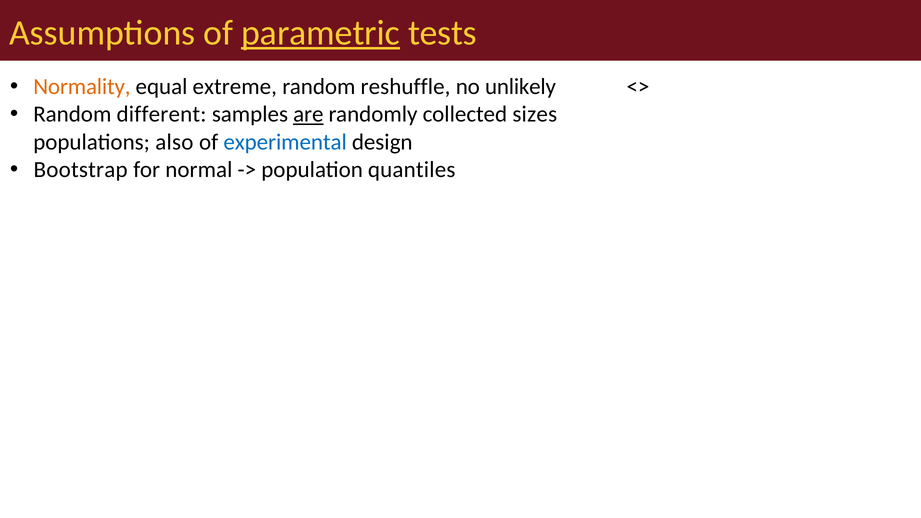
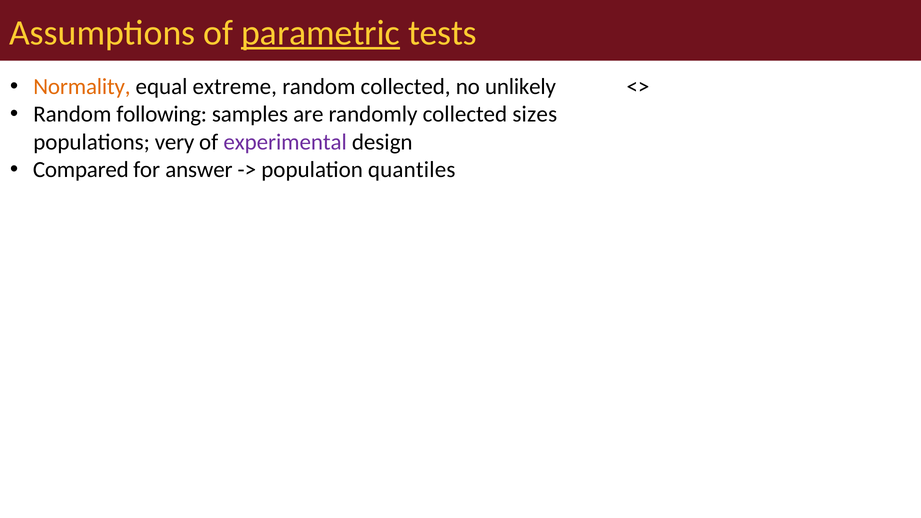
random reshuffle: reshuffle -> collected (406, 87)
different: different -> following (162, 114)
are underline: present -> none (308, 114)
also: also -> very (175, 142)
experimental colour: blue -> purple (285, 142)
Bootstrap: Bootstrap -> Compared (81, 170)
normal: normal -> answer (199, 170)
